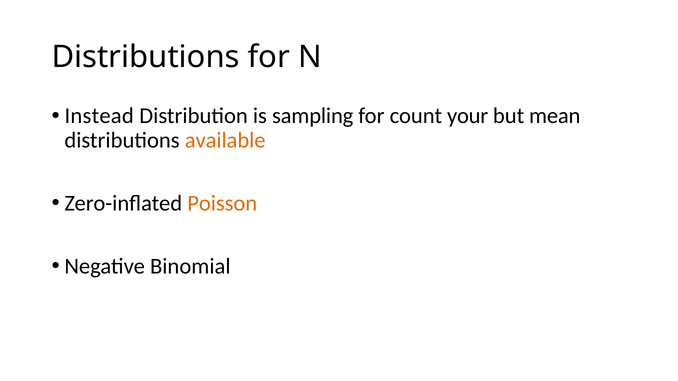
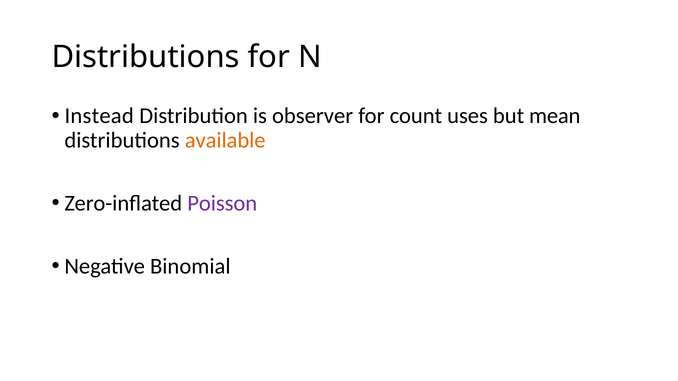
sampling: sampling -> observer (313, 116)
your: your -> uses (468, 116)
Poisson colour: orange -> purple (222, 204)
